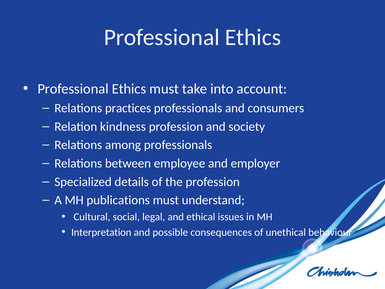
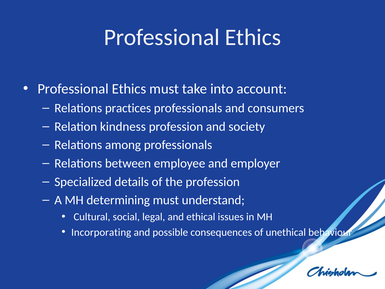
publications: publications -> determining (118, 200)
Interpretation: Interpretation -> Incorporating (101, 232)
